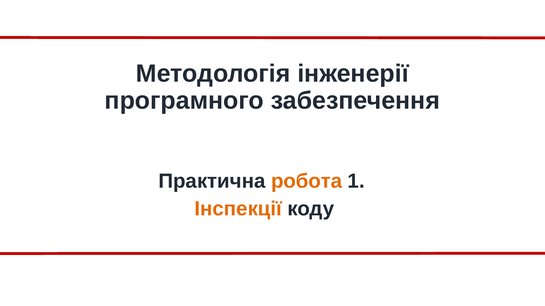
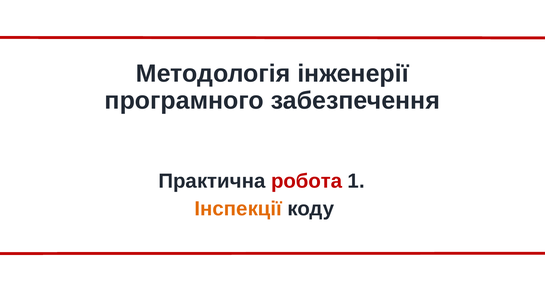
робота colour: orange -> red (307, 181)
